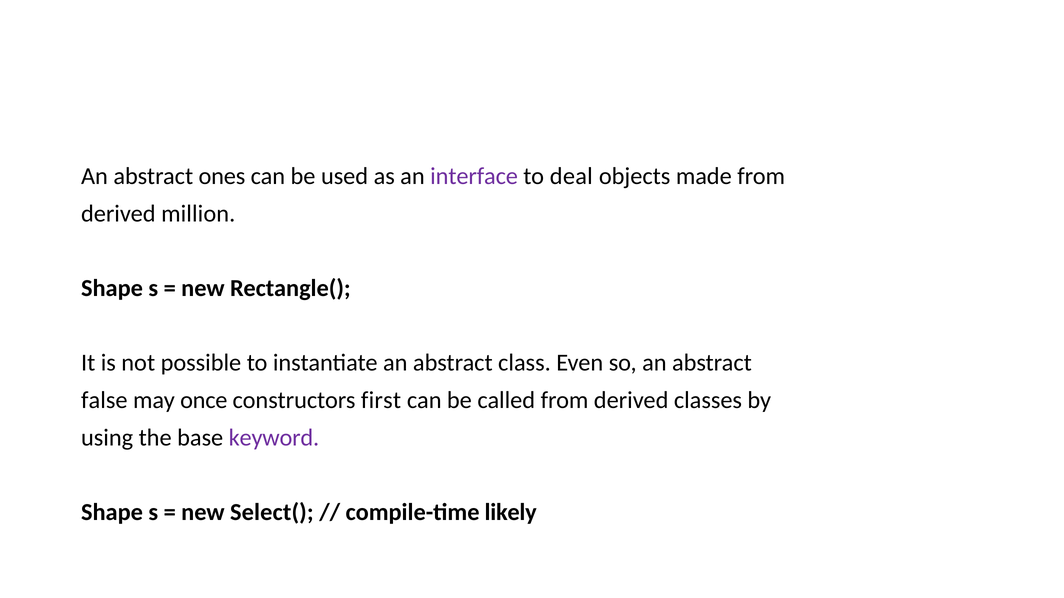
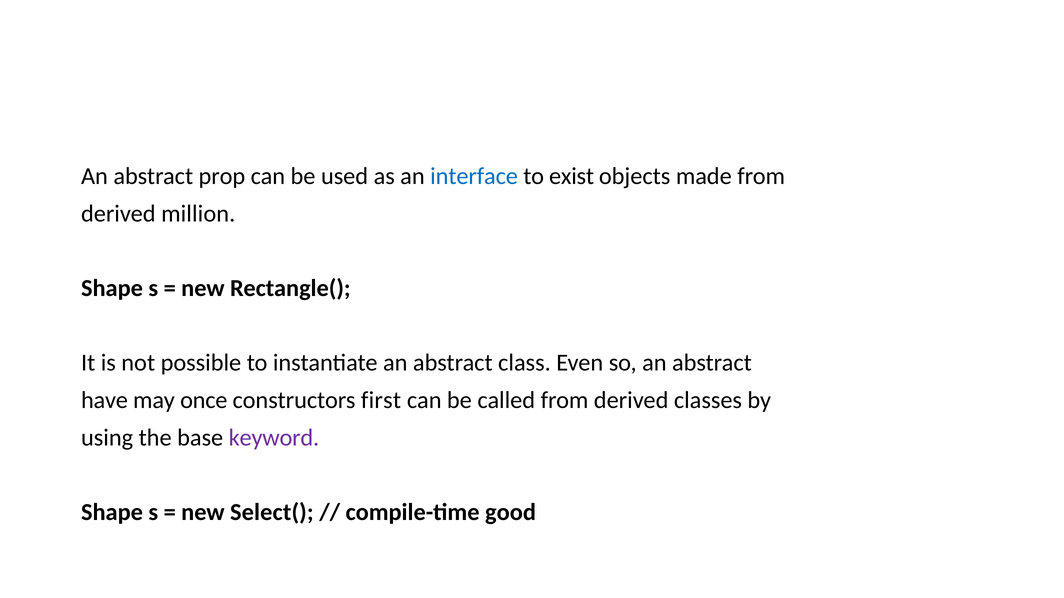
ones: ones -> prop (222, 176)
interface colour: purple -> blue (474, 176)
deal: deal -> exist (572, 176)
false: false -> have (104, 401)
likely: likely -> good (511, 513)
